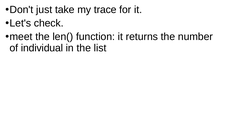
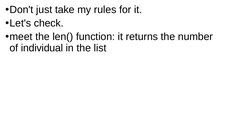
trace: trace -> rules (105, 10)
